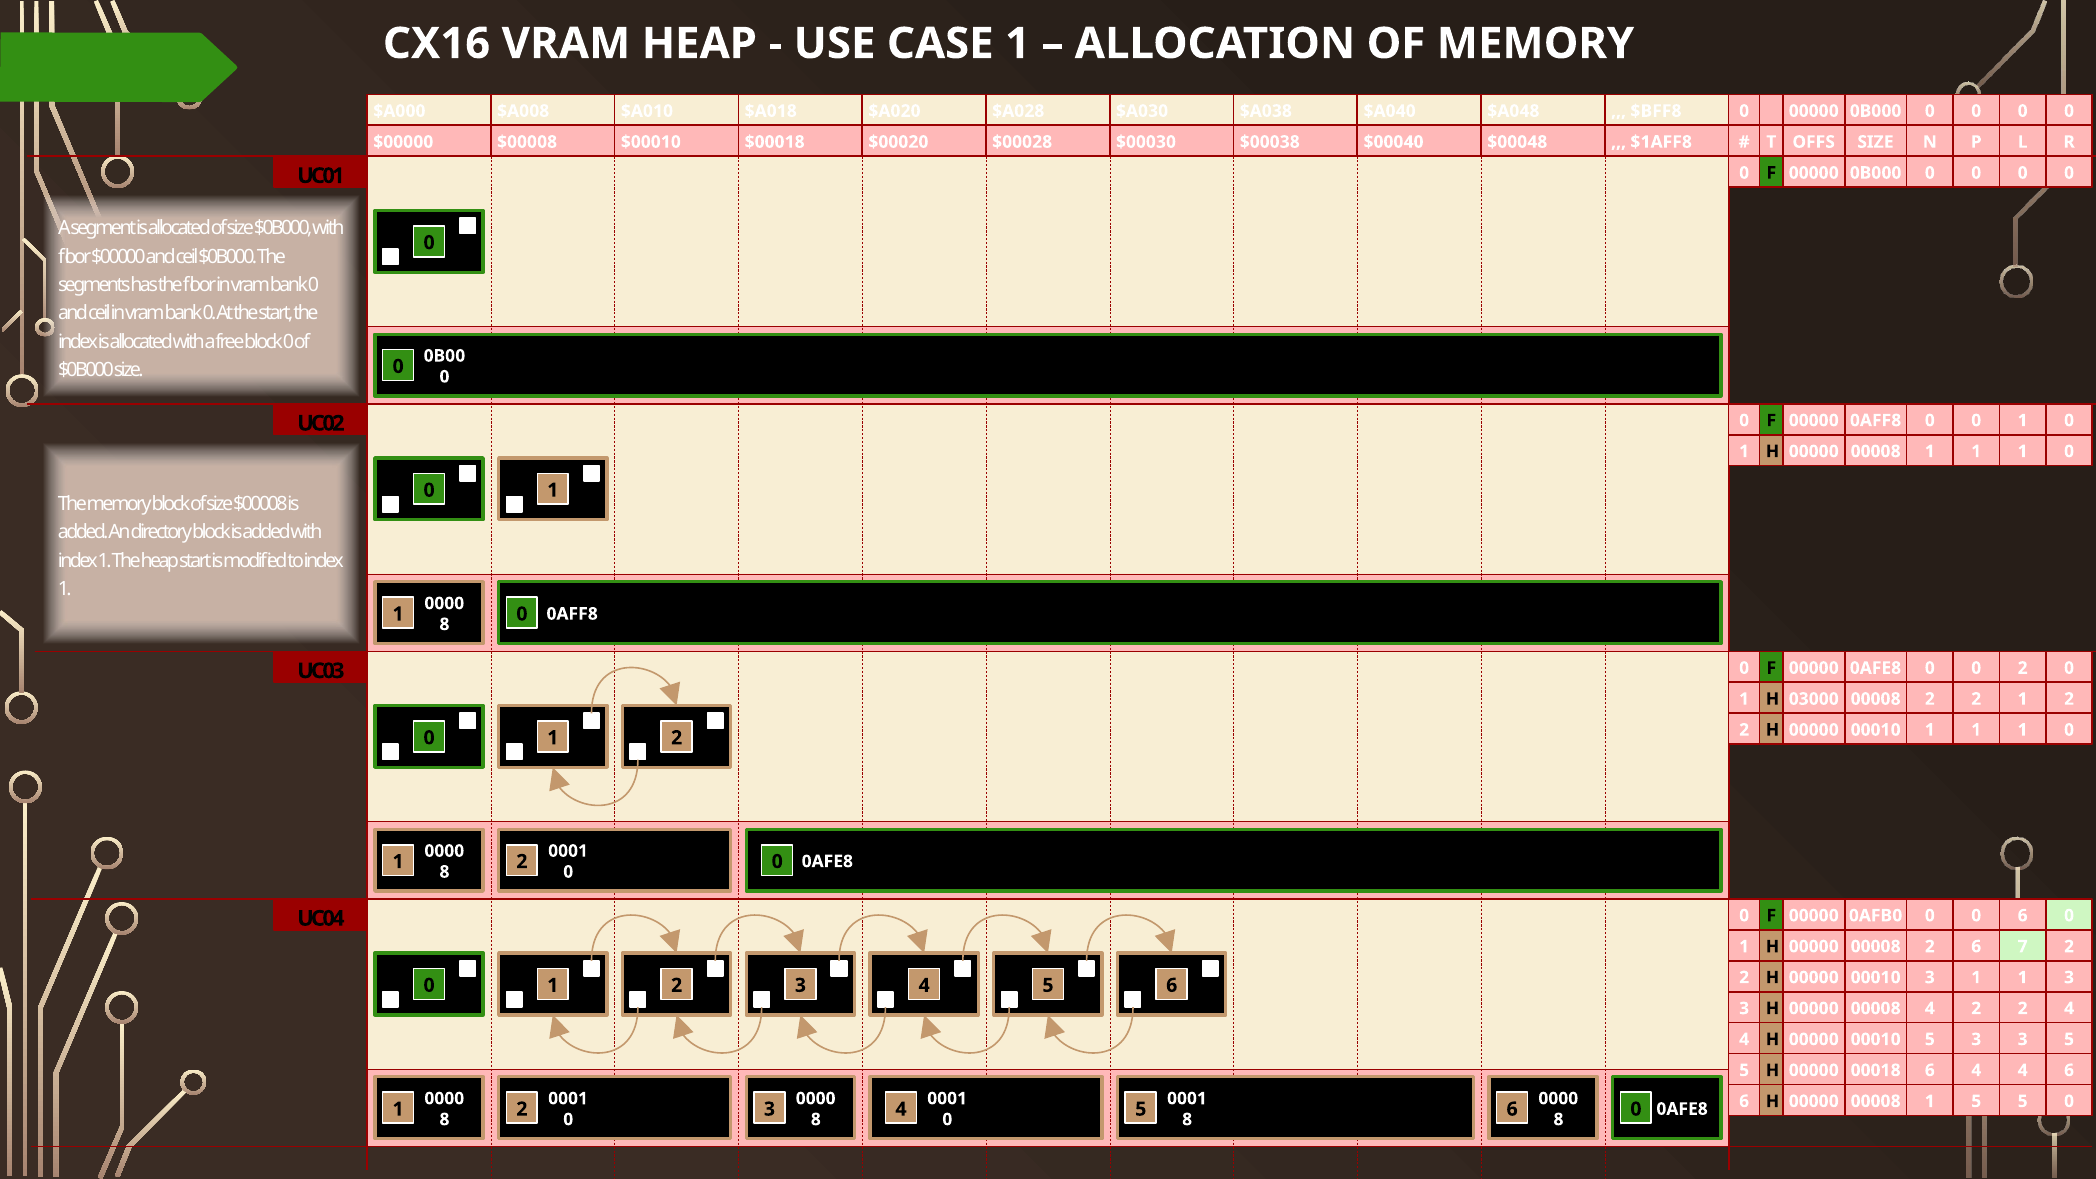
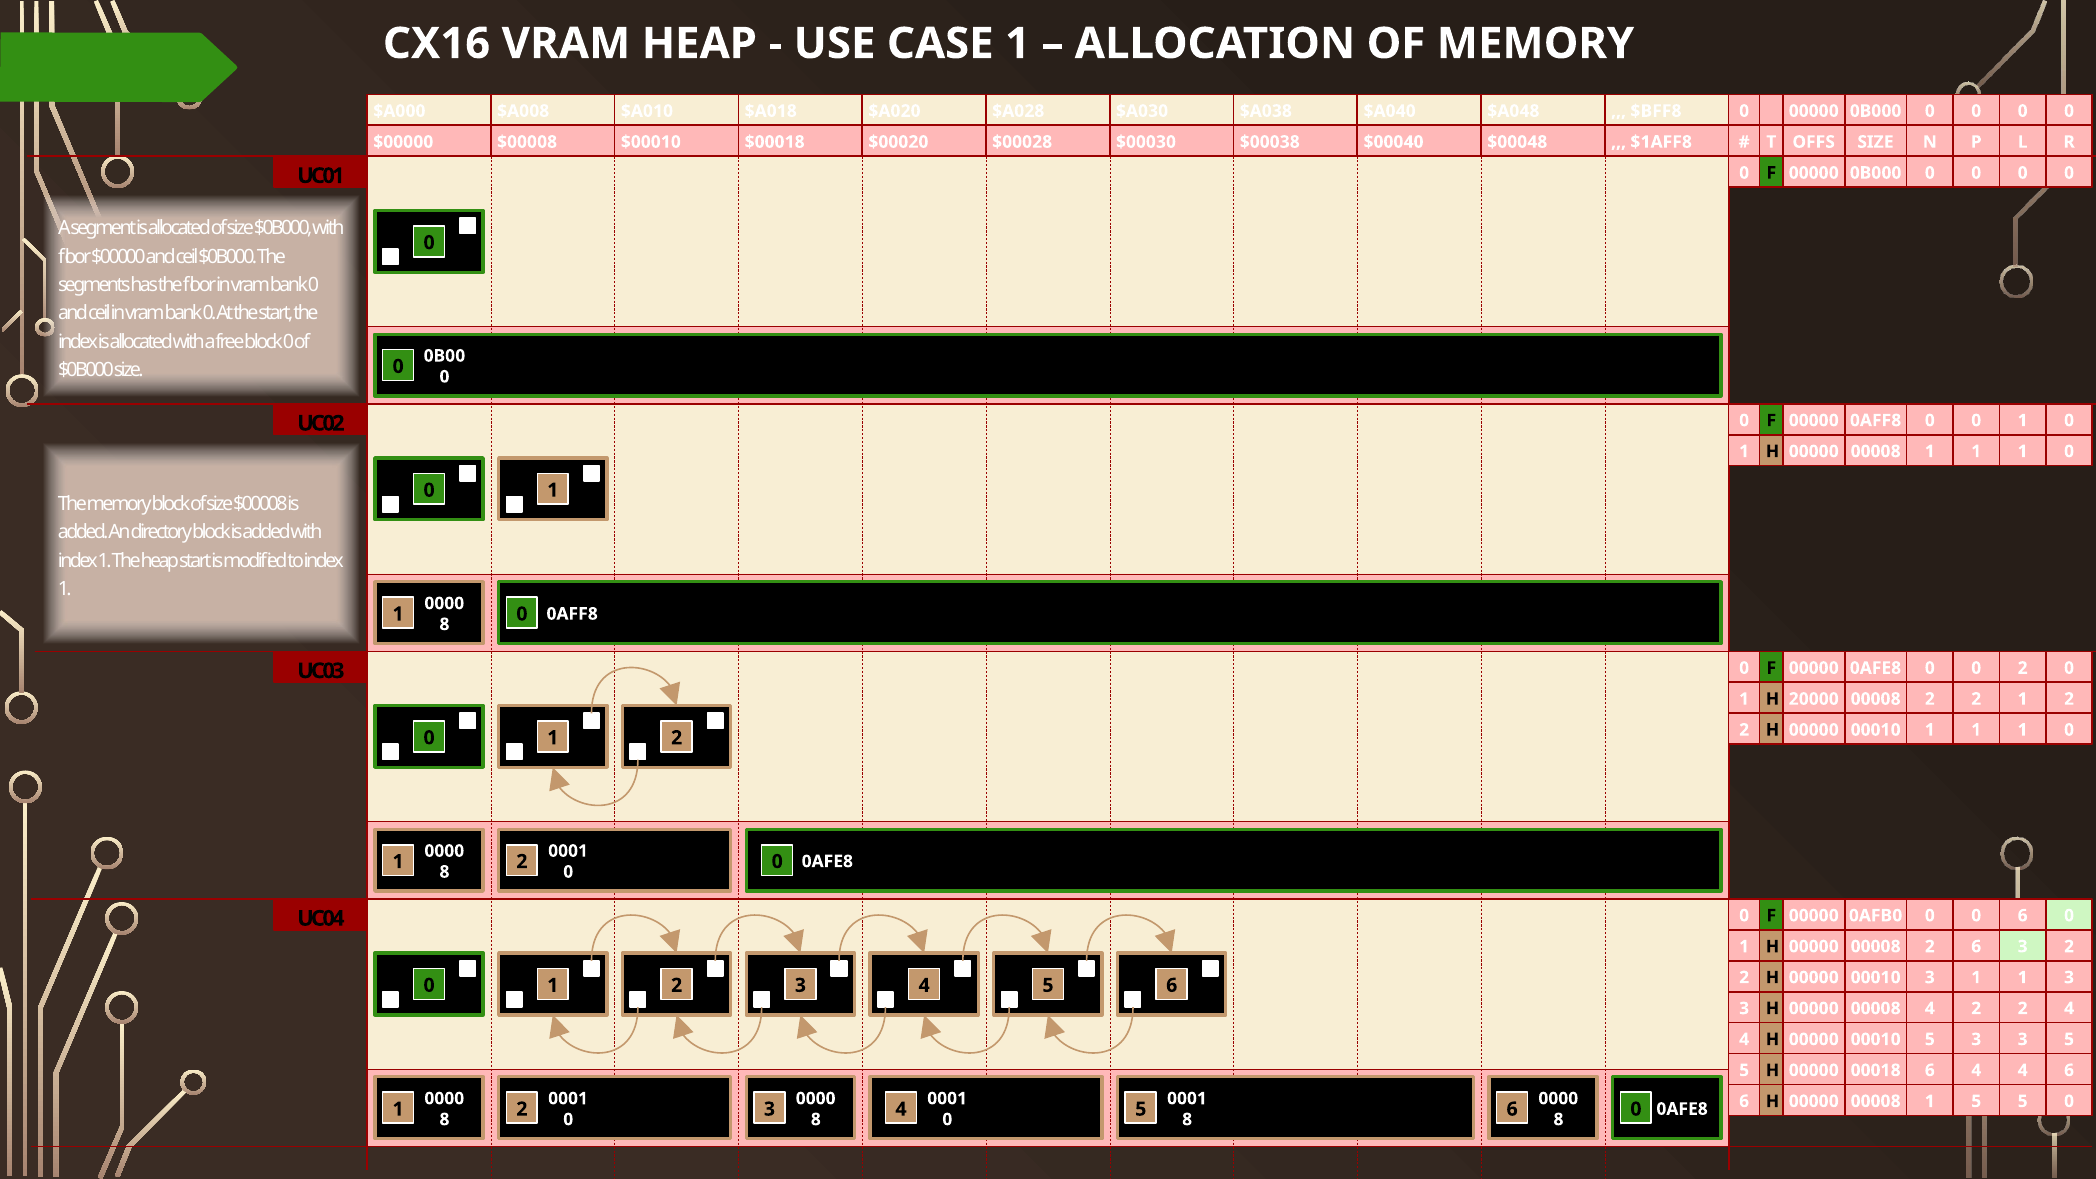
03000: 03000 -> 20000 (1814, 699)
6 7: 7 -> 3 (2023, 947)
